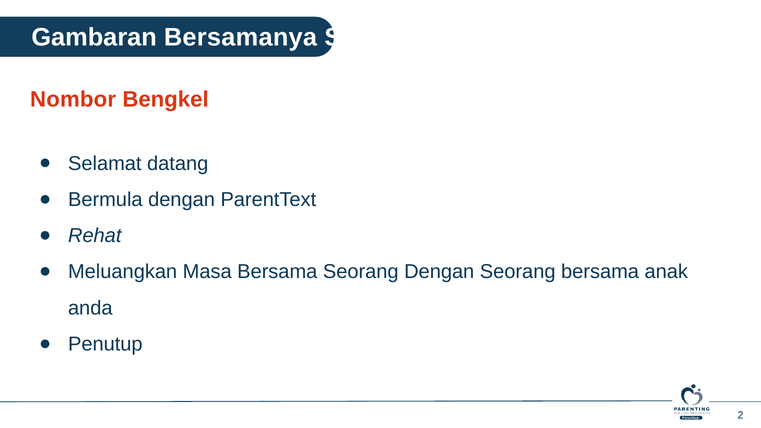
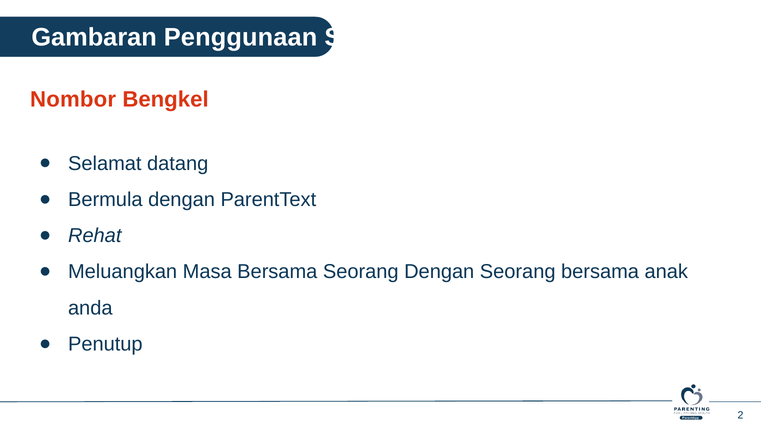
Bersamanya: Bersamanya -> Penggunaan (241, 37)
